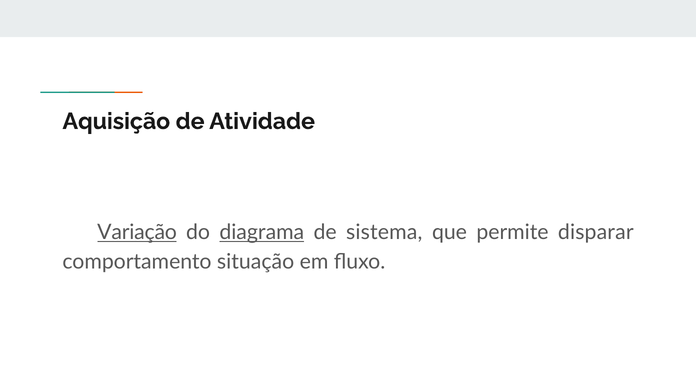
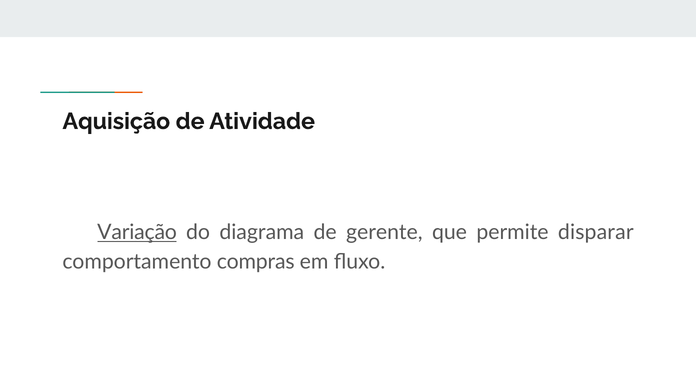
diagrama underline: present -> none (262, 233)
sistema: sistema -> gerente (384, 233)
situação: situação -> compras (256, 262)
